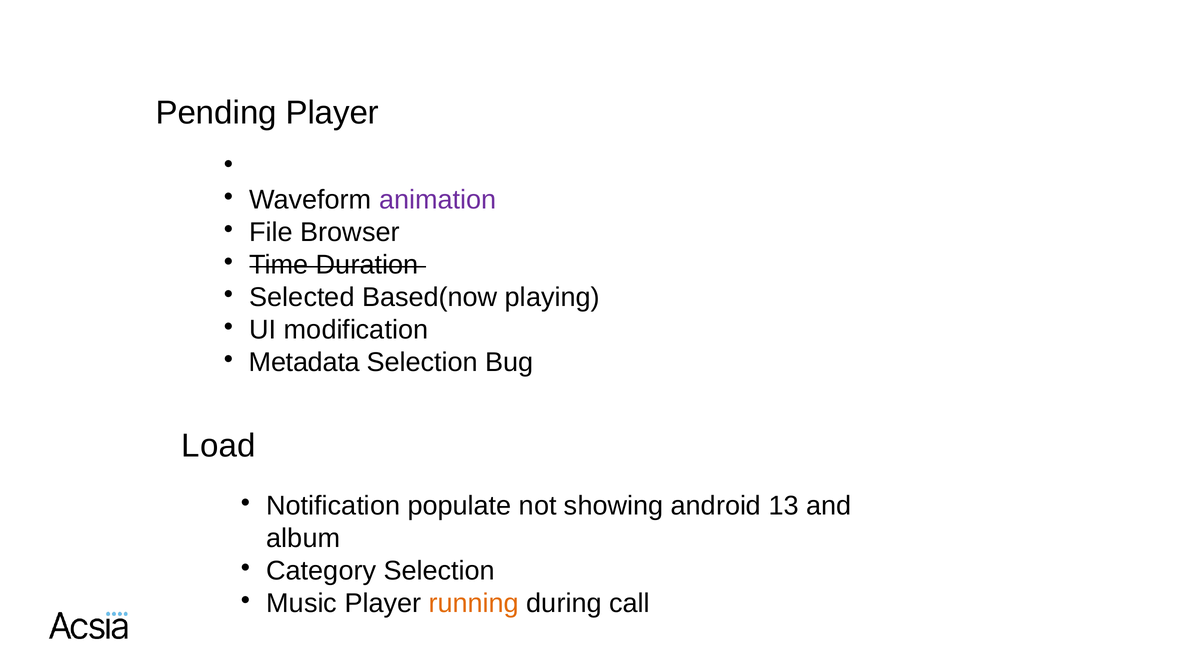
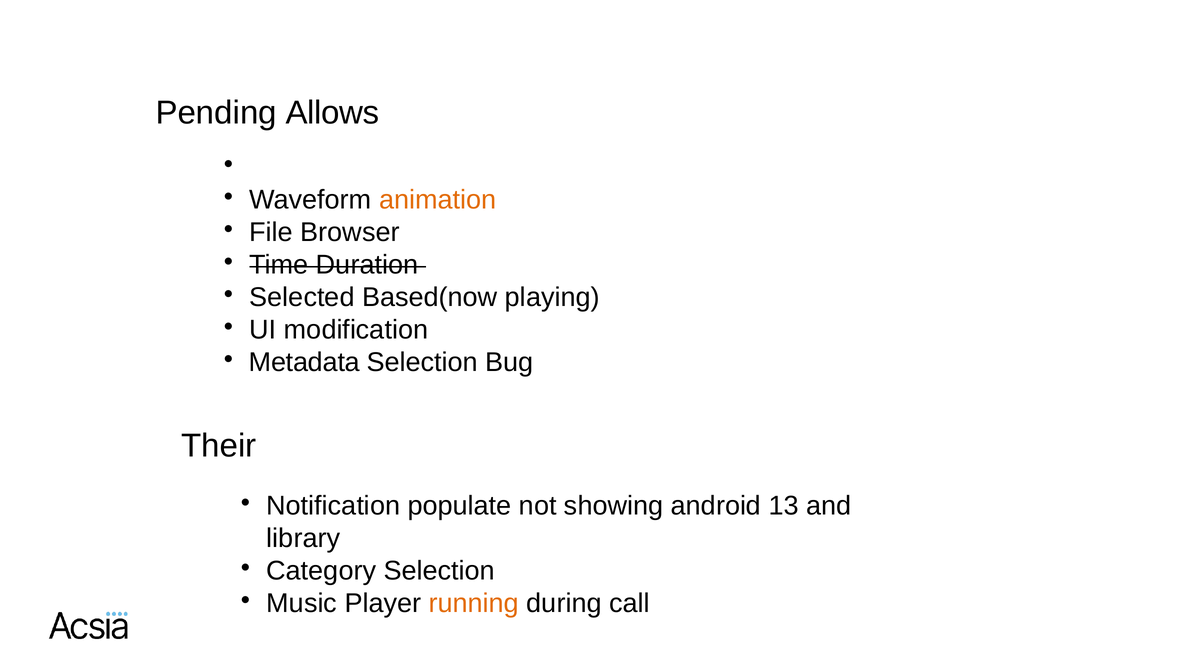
Pending Player: Player -> Allows (332, 113)
animation colour: purple -> orange (438, 200)
Load: Load -> Their (219, 445)
album: album -> library (303, 538)
